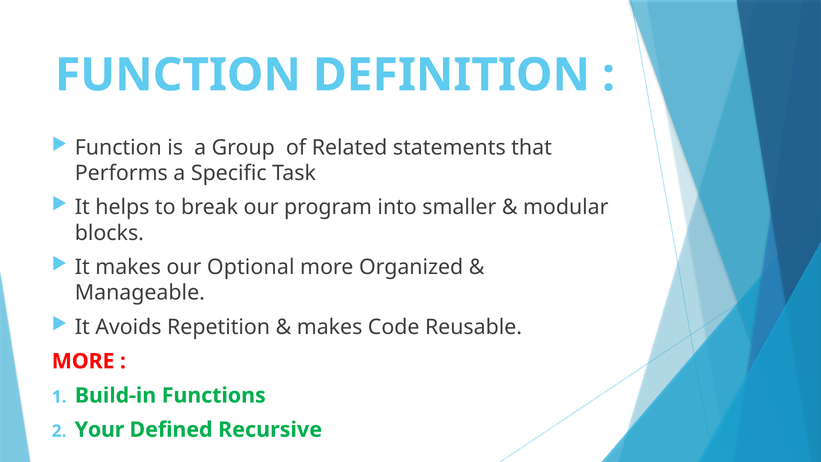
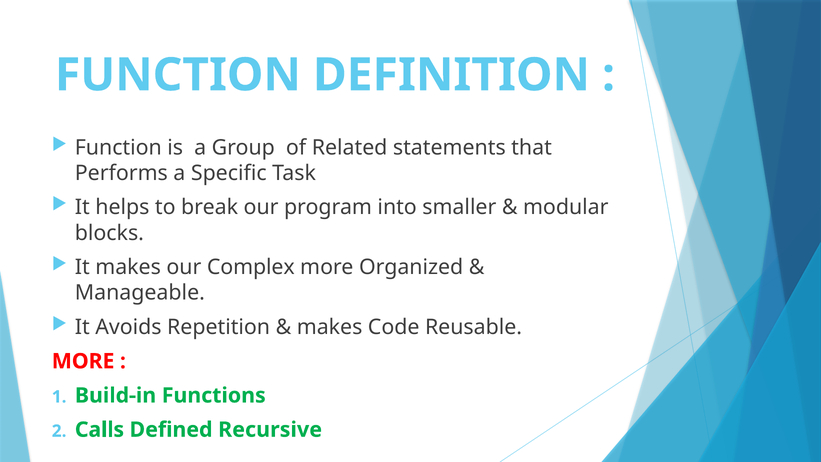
Optional: Optional -> Complex (251, 267)
Your: Your -> Calls (99, 430)
